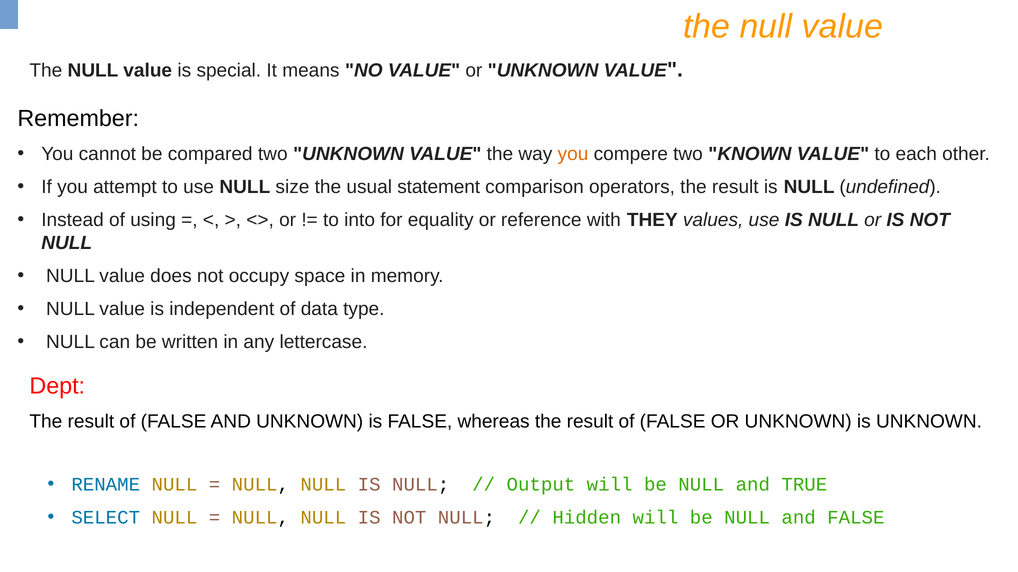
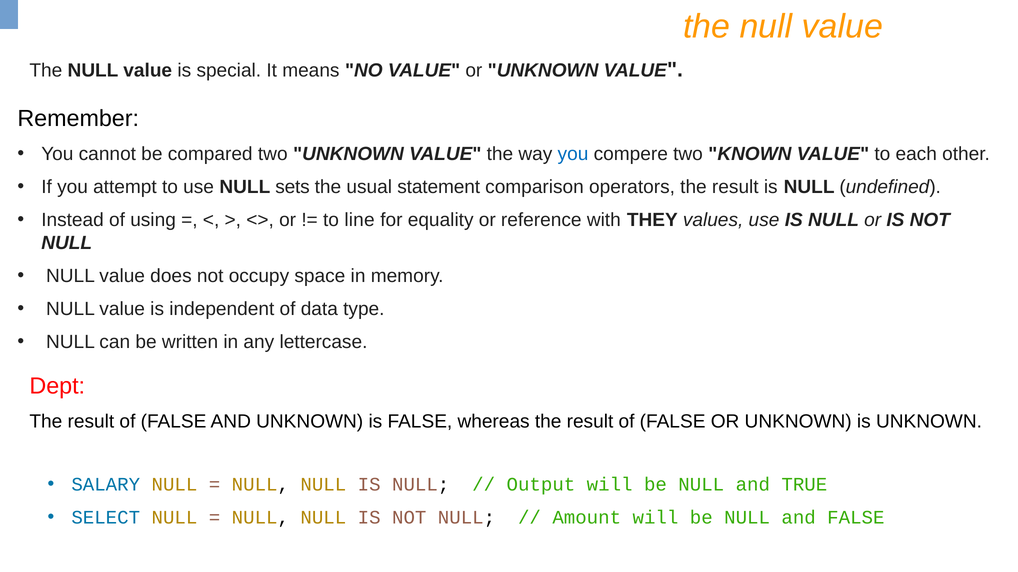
you colour: orange -> blue (573, 154)
size: size -> sets (293, 187)
into: into -> line (360, 220)
RENAME: RENAME -> SALARY (106, 485)
Hidden: Hidden -> Amount (587, 518)
